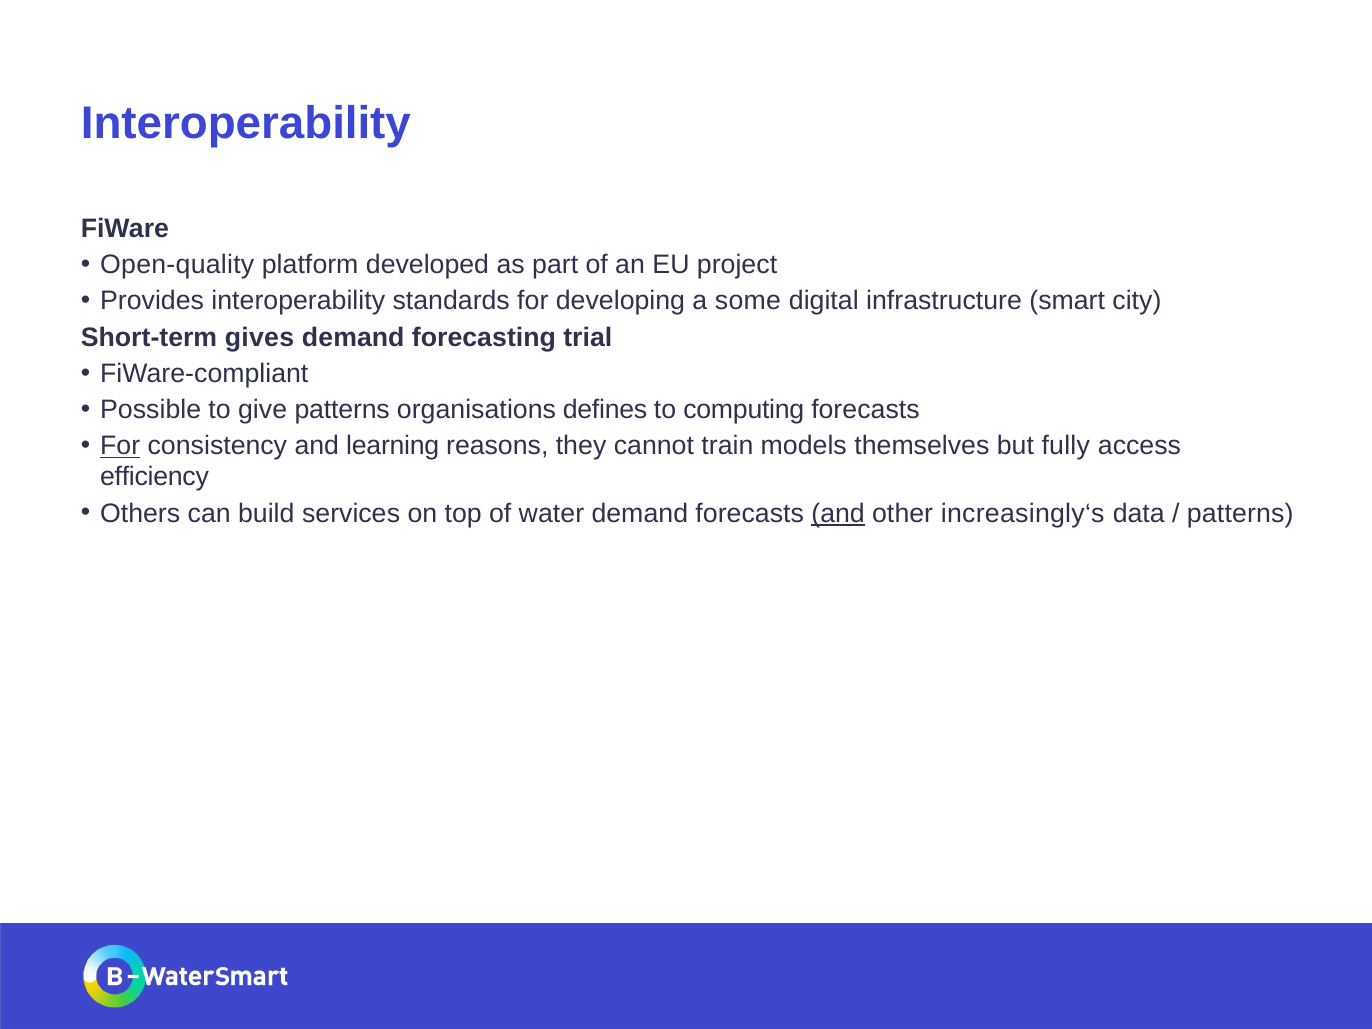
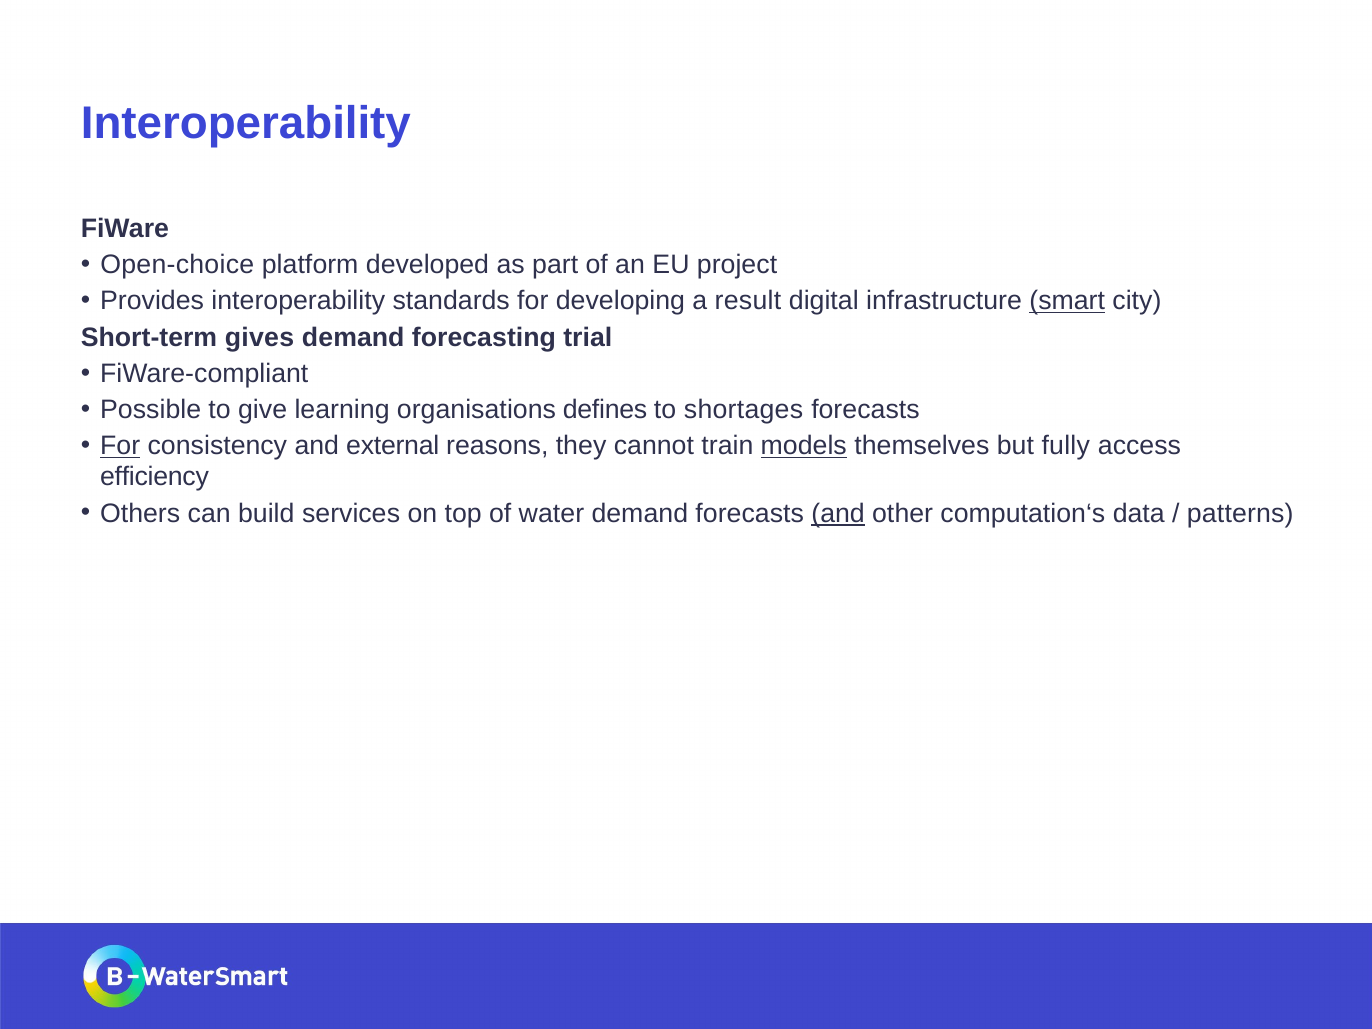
Open-quality: Open-quality -> Open-choice (177, 265)
some: some -> result (748, 301)
smart underline: none -> present (1067, 301)
give patterns: patterns -> learning (342, 410)
computing: computing -> shortages (744, 410)
learning: learning -> external (393, 446)
models underline: none -> present (804, 446)
increasingly‘s: increasingly‘s -> computation‘s (1023, 513)
